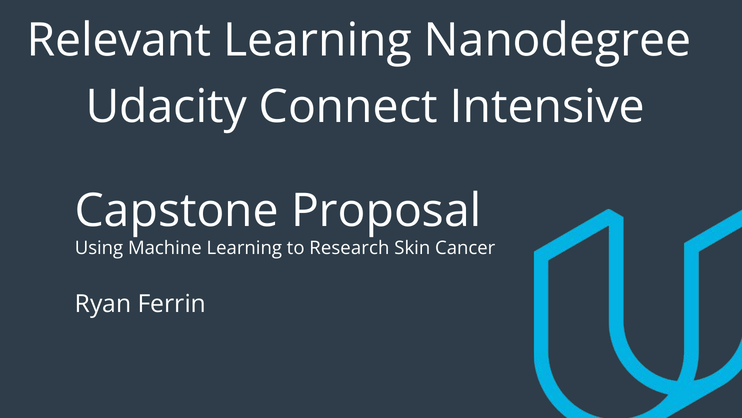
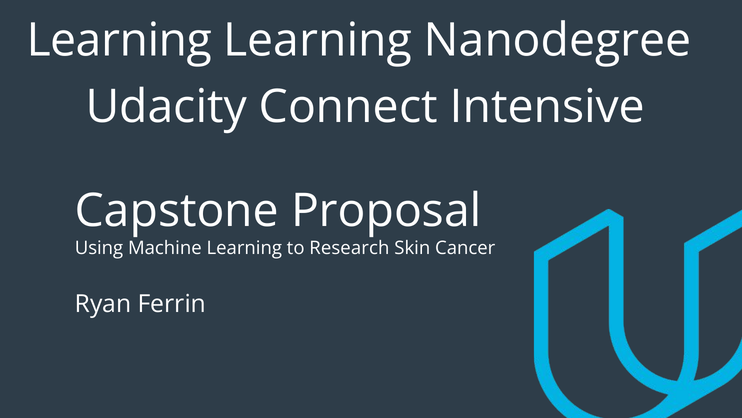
Relevant: Relevant -> Learning (119, 40)
